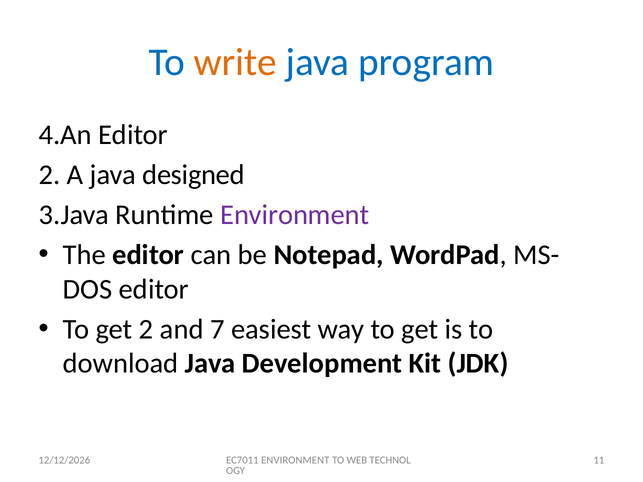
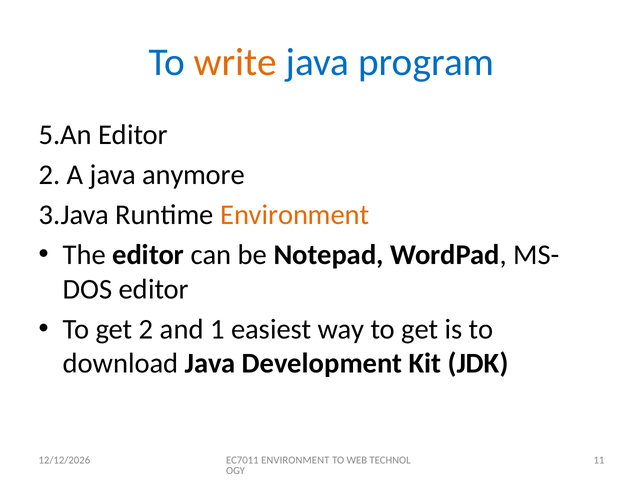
4.An: 4.An -> 5.An (65, 135)
designed: designed -> anymore (194, 175)
Environment colour: purple -> orange (295, 215)
7: 7 -> 1 (217, 329)
